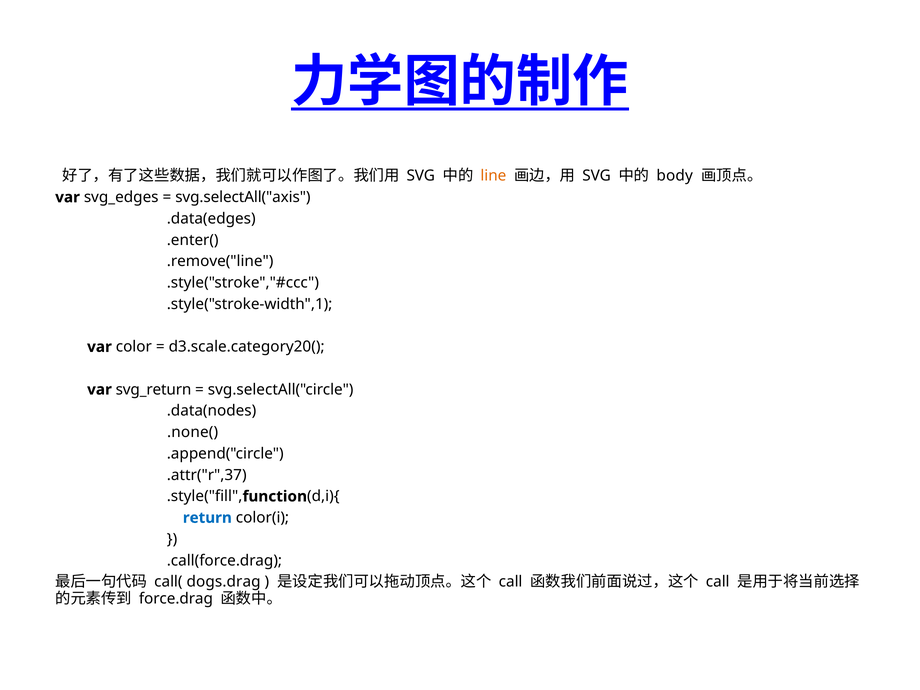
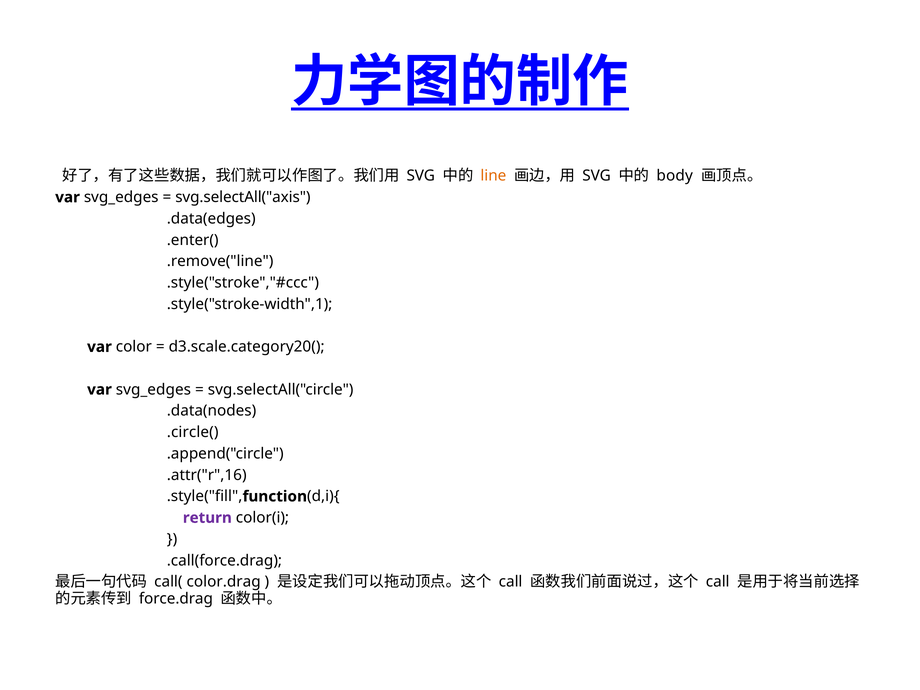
svg_return: svg_return -> svg_edges (153, 390)
.none(: .none( -> .circle( (193, 432)
.attr("r",37: .attr("r",37 -> .attr("r",16 (207, 475)
return colour: blue -> purple (207, 518)
dogs.drag: dogs.drag -> color.drag (224, 582)
